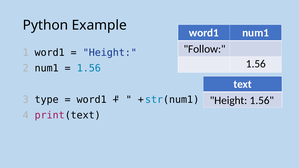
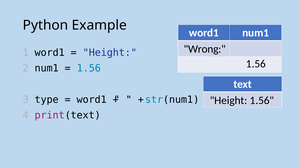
Follow: Follow -> Wrong (205, 49)
